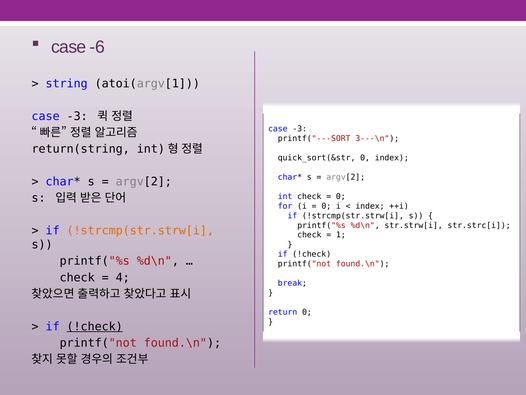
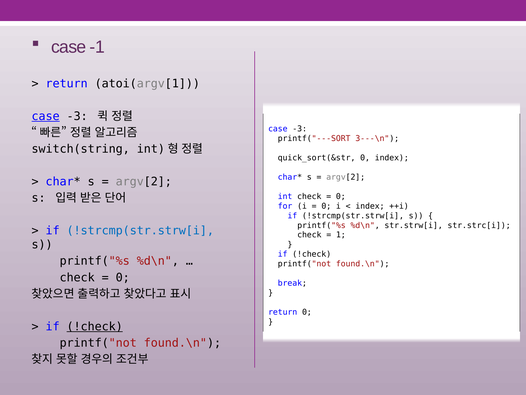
-6: -6 -> -1 (97, 47)
string: string -> return (67, 83)
case underline: none -> present (46, 116)
return(string: return(string -> switch(string (81, 149)
!strcmp(str.strw[i colour: orange -> blue (140, 230)
4: 4 -> 0 (123, 277)
